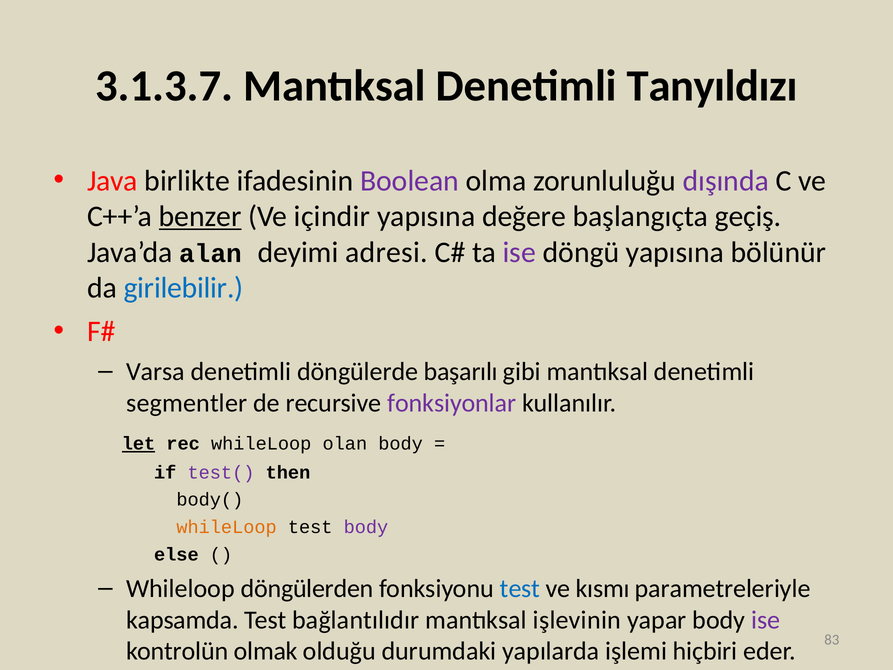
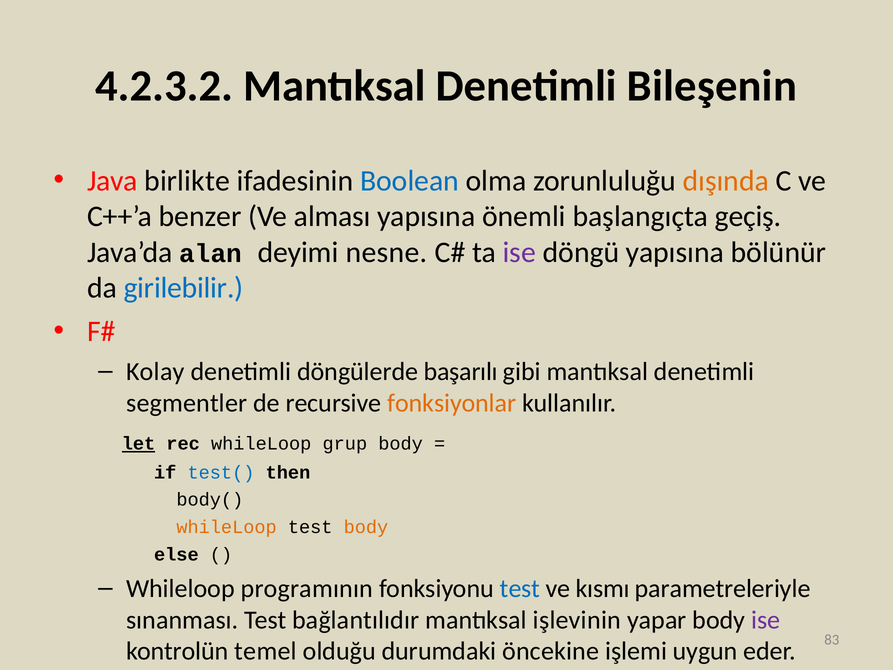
3.1.3.7: 3.1.3.7 -> 4.2.3.2 (164, 86)
Tanyıldızı: Tanyıldızı -> Bileşenin (712, 86)
Boolean colour: purple -> blue (410, 181)
dışında colour: purple -> orange (726, 181)
benzer underline: present -> none (200, 216)
içindir: içindir -> alması (332, 216)
değere: değere -> önemli (524, 216)
adresi: adresi -> nesne (386, 252)
Varsa: Varsa -> Kolay (155, 372)
fonksiyonlar colour: purple -> orange (452, 403)
olan: olan -> grup (345, 444)
test( colour: purple -> blue (221, 472)
body colour: purple -> orange (366, 527)
döngülerden: döngülerden -> programının (307, 589)
kapsamda: kapsamda -> sınanması (182, 620)
olmak: olmak -> temel (266, 651)
yapılarda: yapılarda -> öncekine (551, 651)
hiçbiri: hiçbiri -> uygun (705, 651)
